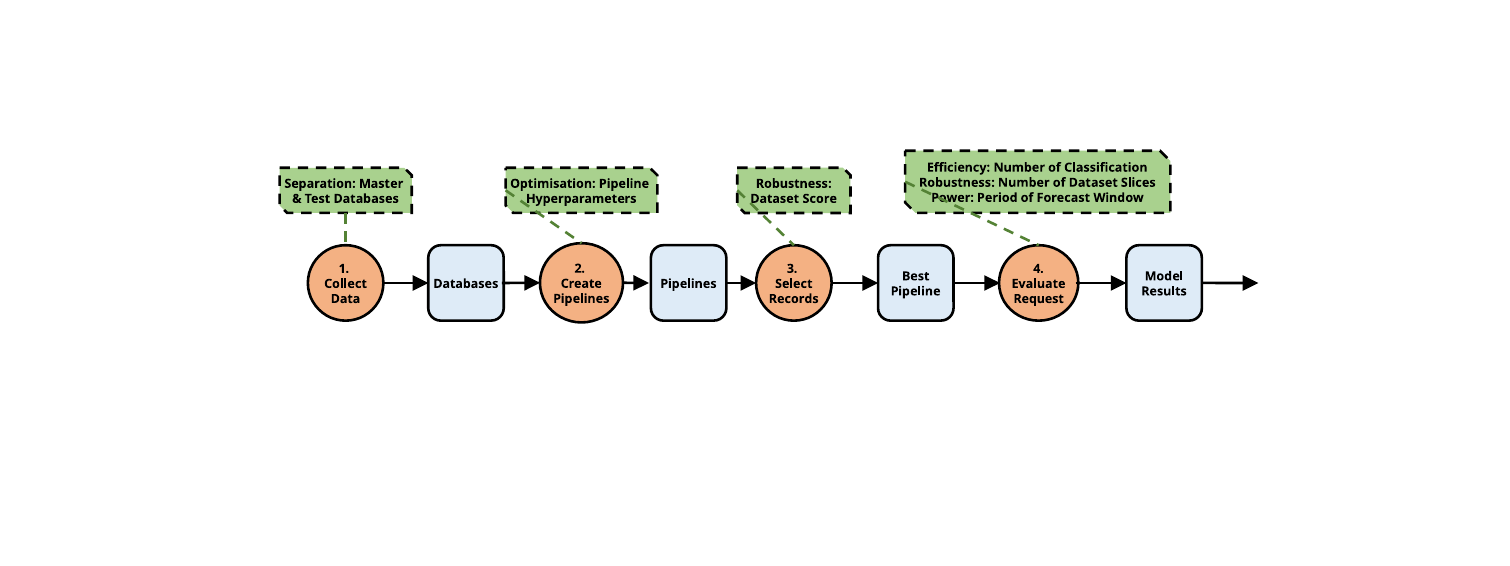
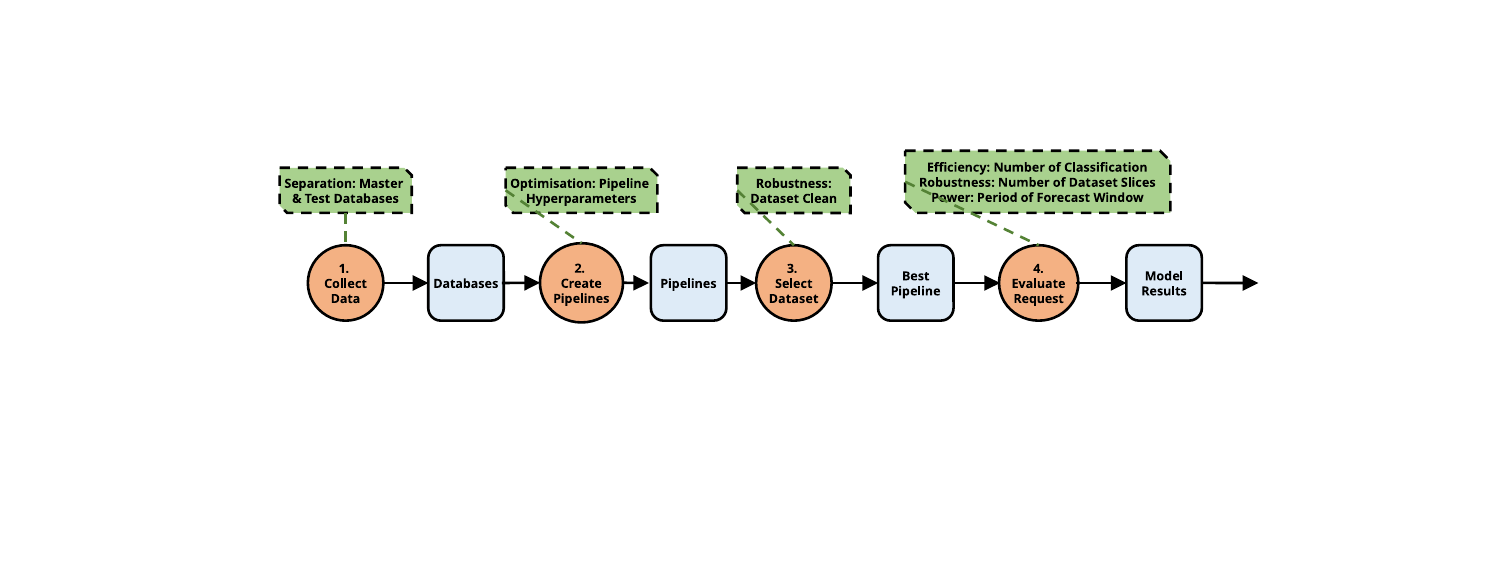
Score: Score -> Clean (820, 199)
Records: Records -> Dataset (794, 299)
